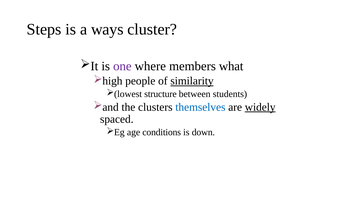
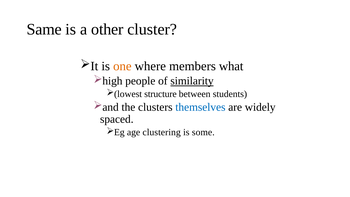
Steps: Steps -> Same (44, 29)
ways: ways -> other (107, 29)
one colour: purple -> orange (122, 66)
widely underline: present -> none (260, 107)
conditions: conditions -> clustering (162, 132)
down: down -> some (203, 132)
